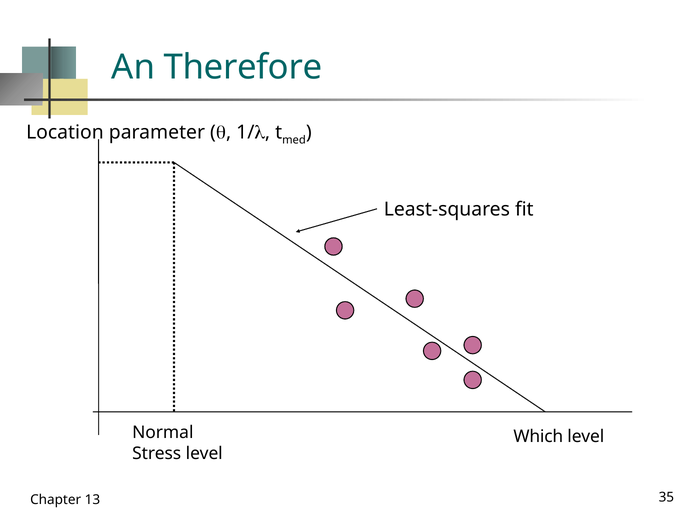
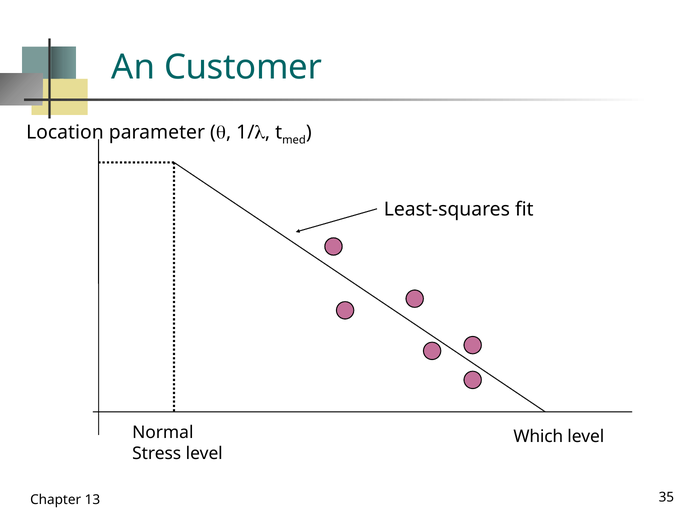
Therefore: Therefore -> Customer (243, 67)
